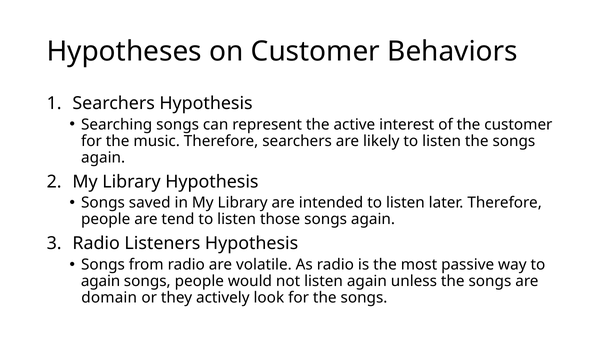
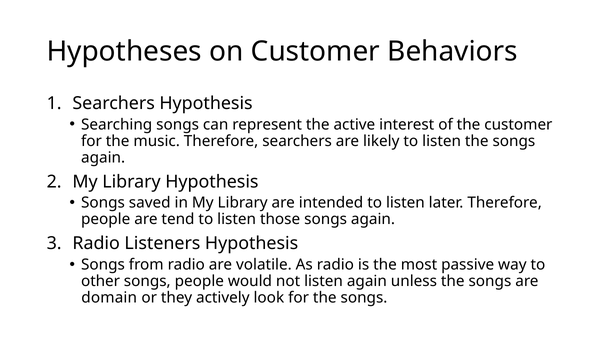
again: again -> other (101, 281)
